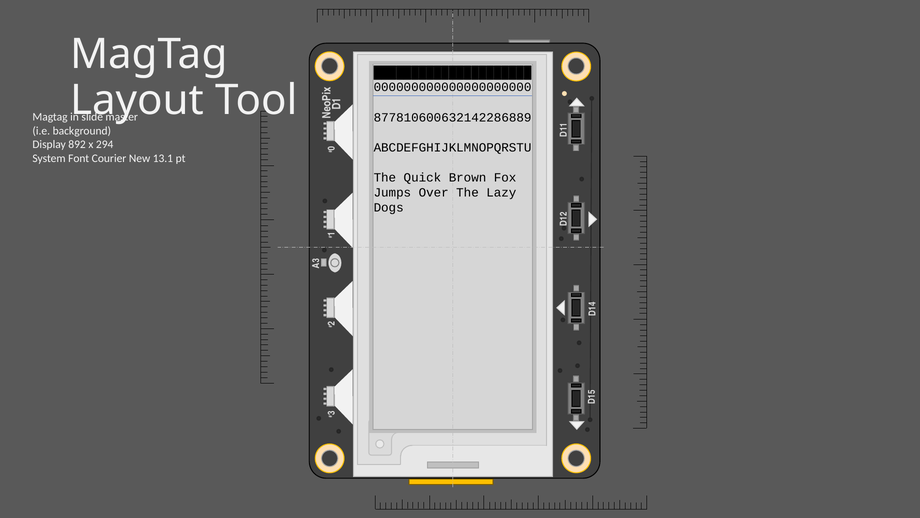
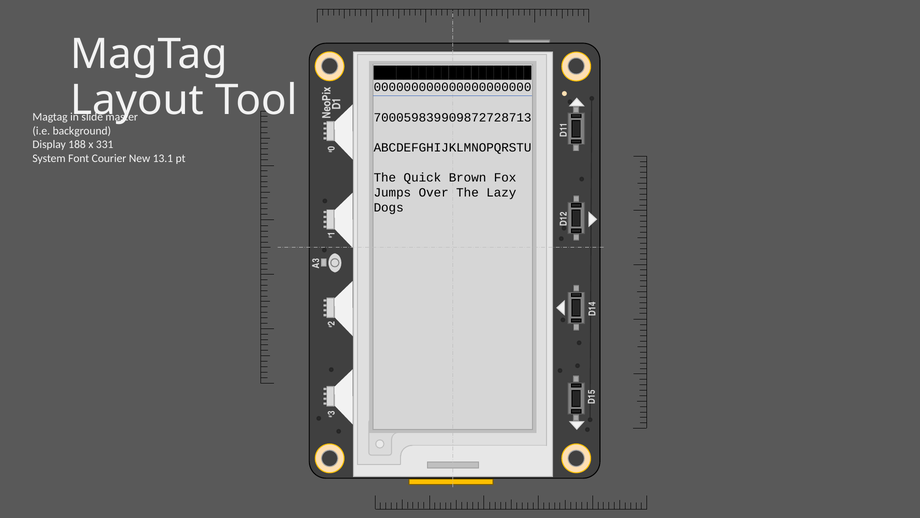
877810600632142286889: 877810600632142286889 -> 700059839909872728713 (453, 117)
892: 892 -> 188 (77, 145)
294: 294 -> 331 (105, 145)
